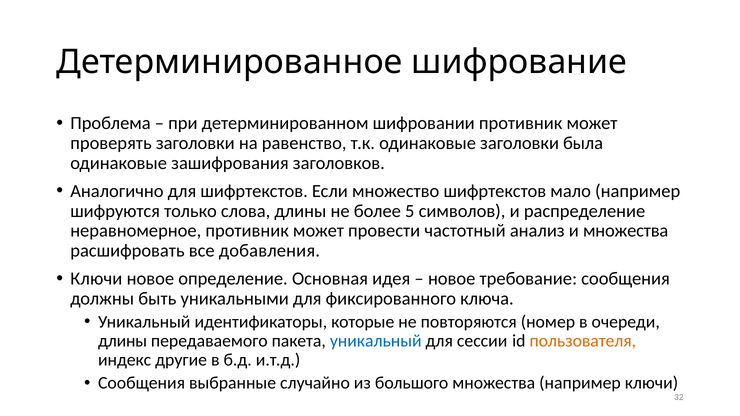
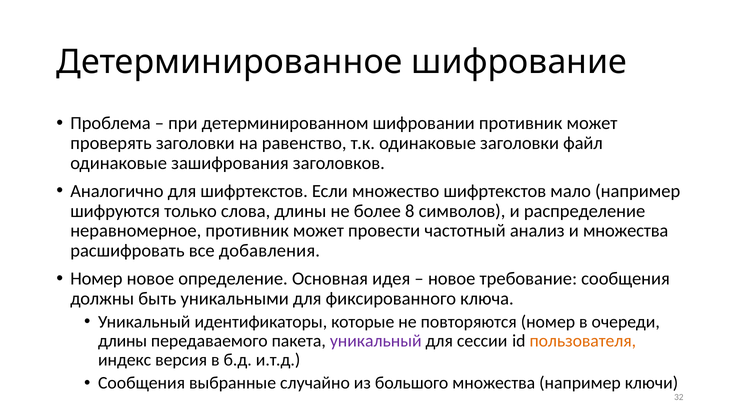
была: была -> файл (583, 143)
5: 5 -> 8 (410, 211)
Ключи: Ключи -> Номер (96, 279)
уникальный colour: blue -> purple (376, 341)
другие: другие -> версия (181, 360)
